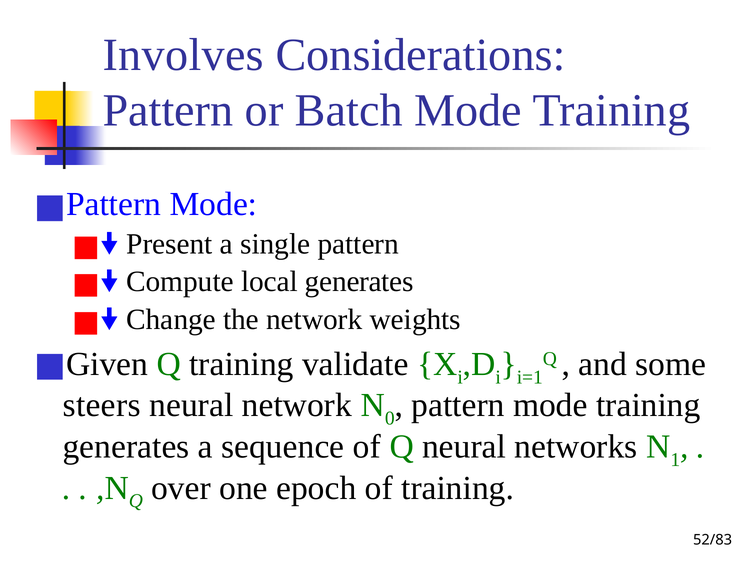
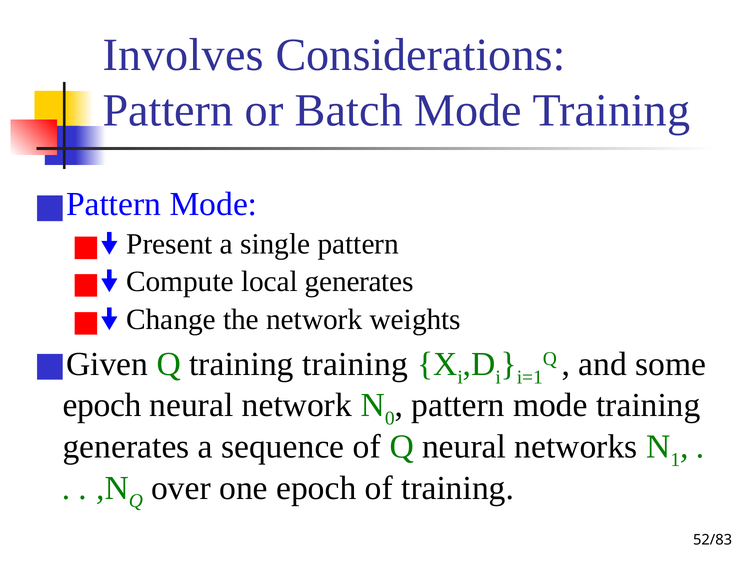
training validate: validate -> training (355, 364)
steers: steers -> epoch (102, 405)
